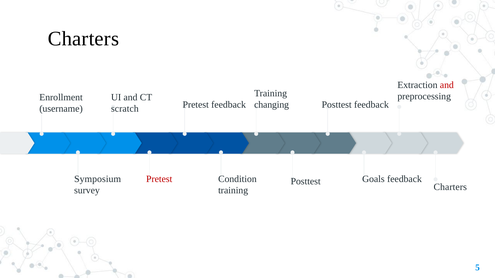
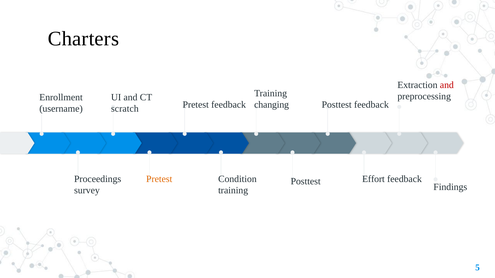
Symposium: Symposium -> Proceedings (98, 179)
Pretest colour: red -> orange (159, 179)
Goals: Goals -> Effort (373, 179)
Charters: Charters -> Findings (450, 187)
